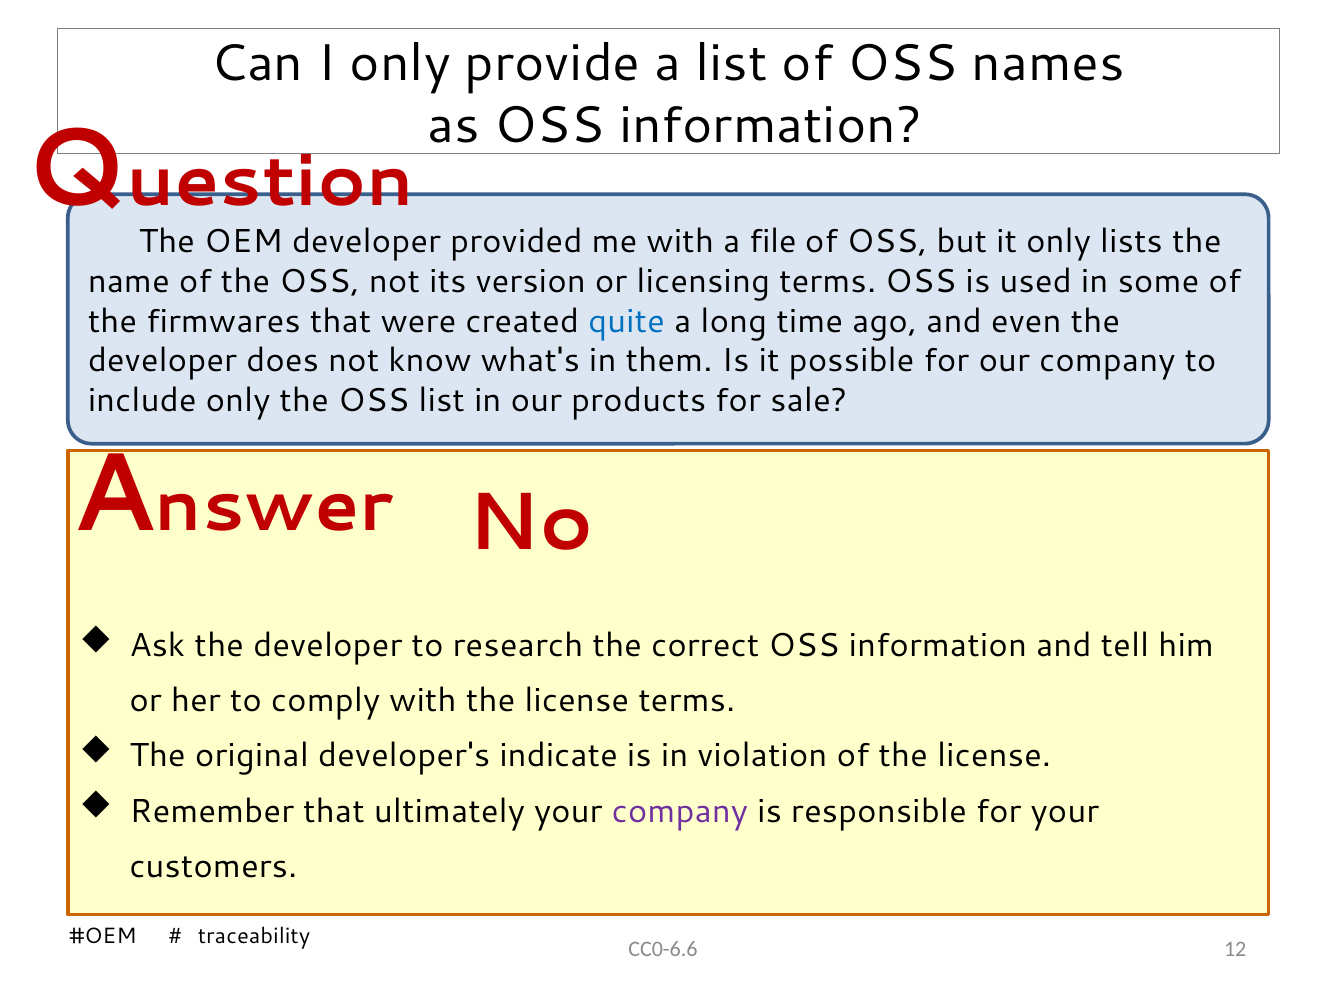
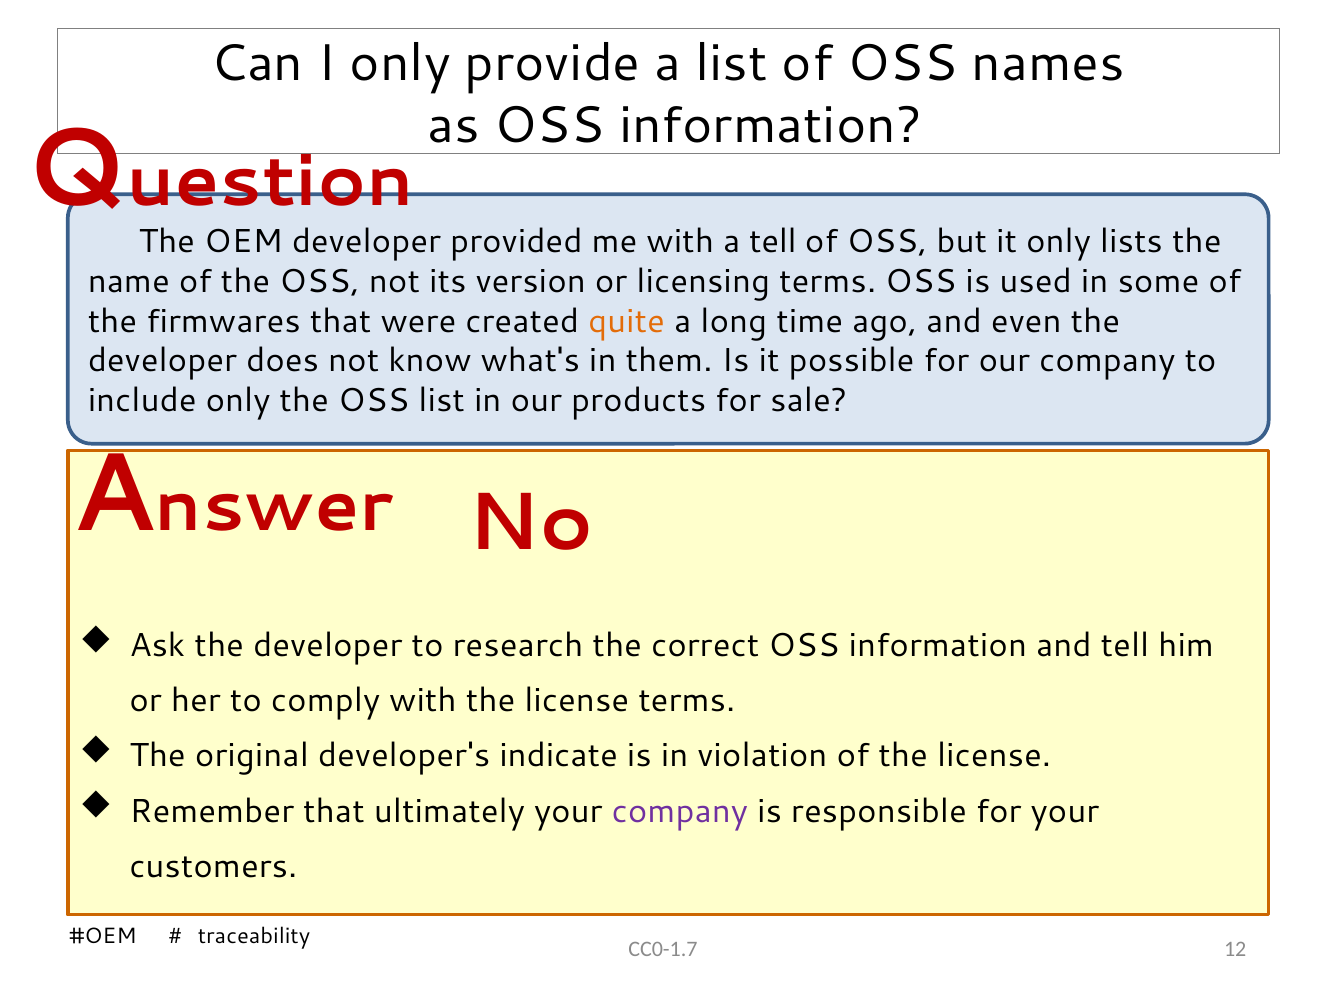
a file: file -> tell (773, 242)
quite colour: blue -> orange (627, 321)
CC0-6.6: CC0-6.6 -> CC0-1.7 (663, 950)
